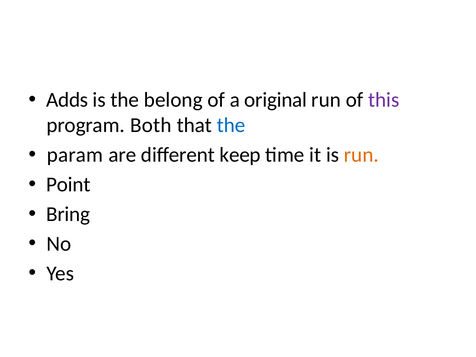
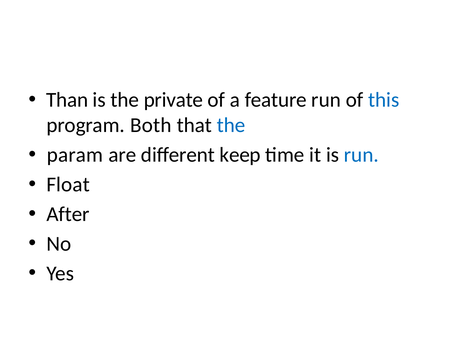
Adds: Adds -> Than (67, 100)
belong: belong -> private (173, 100)
original: original -> feature (276, 100)
this colour: purple -> blue (384, 100)
run colour: orange -> blue (361, 155)
Point: Point -> Float (68, 185)
Bring: Bring -> After (68, 214)
